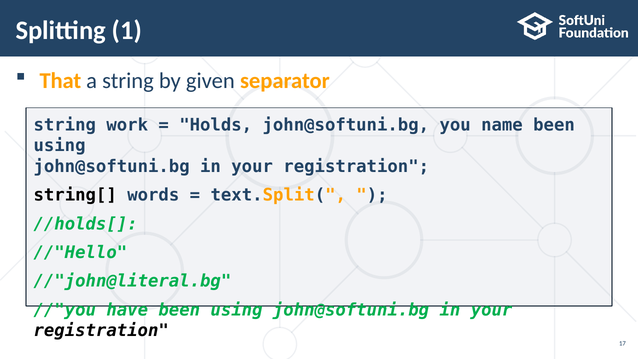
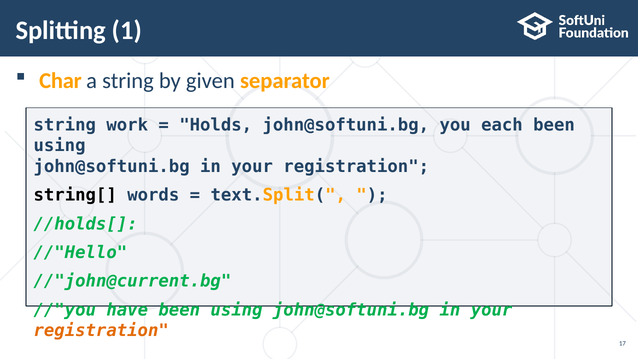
That: That -> Char (60, 81)
name: name -> each (502, 125)
//"john@literal.bg: //"john@literal.bg -> //"john@current.bg (132, 281)
registration colour: black -> orange (101, 331)
